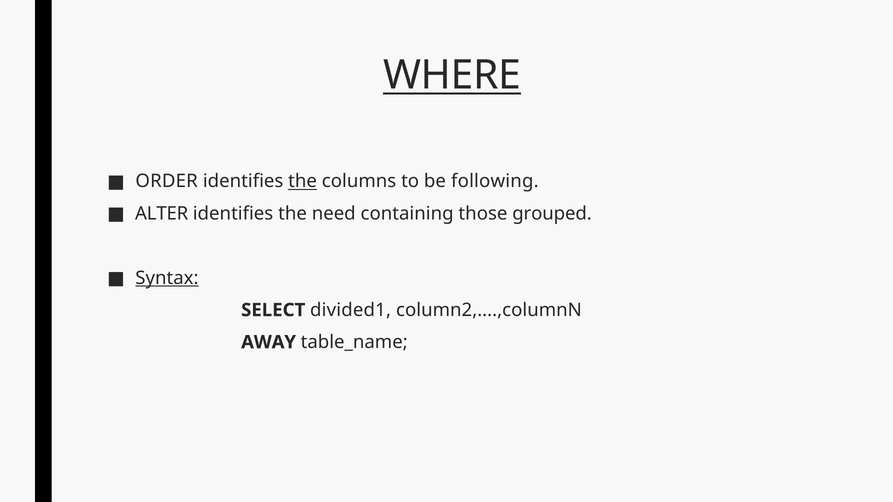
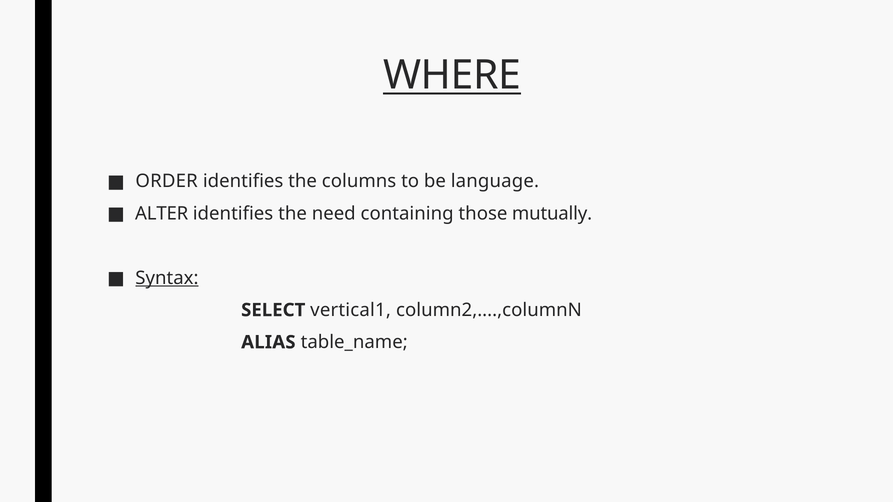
the underline: present -> none (303, 181)
following: following -> language (495, 181)
grouped: grouped -> mutually (552, 214)
divided1: divided1 -> vertical1 (351, 310)
AWAY: AWAY -> ALIAS (268, 342)
